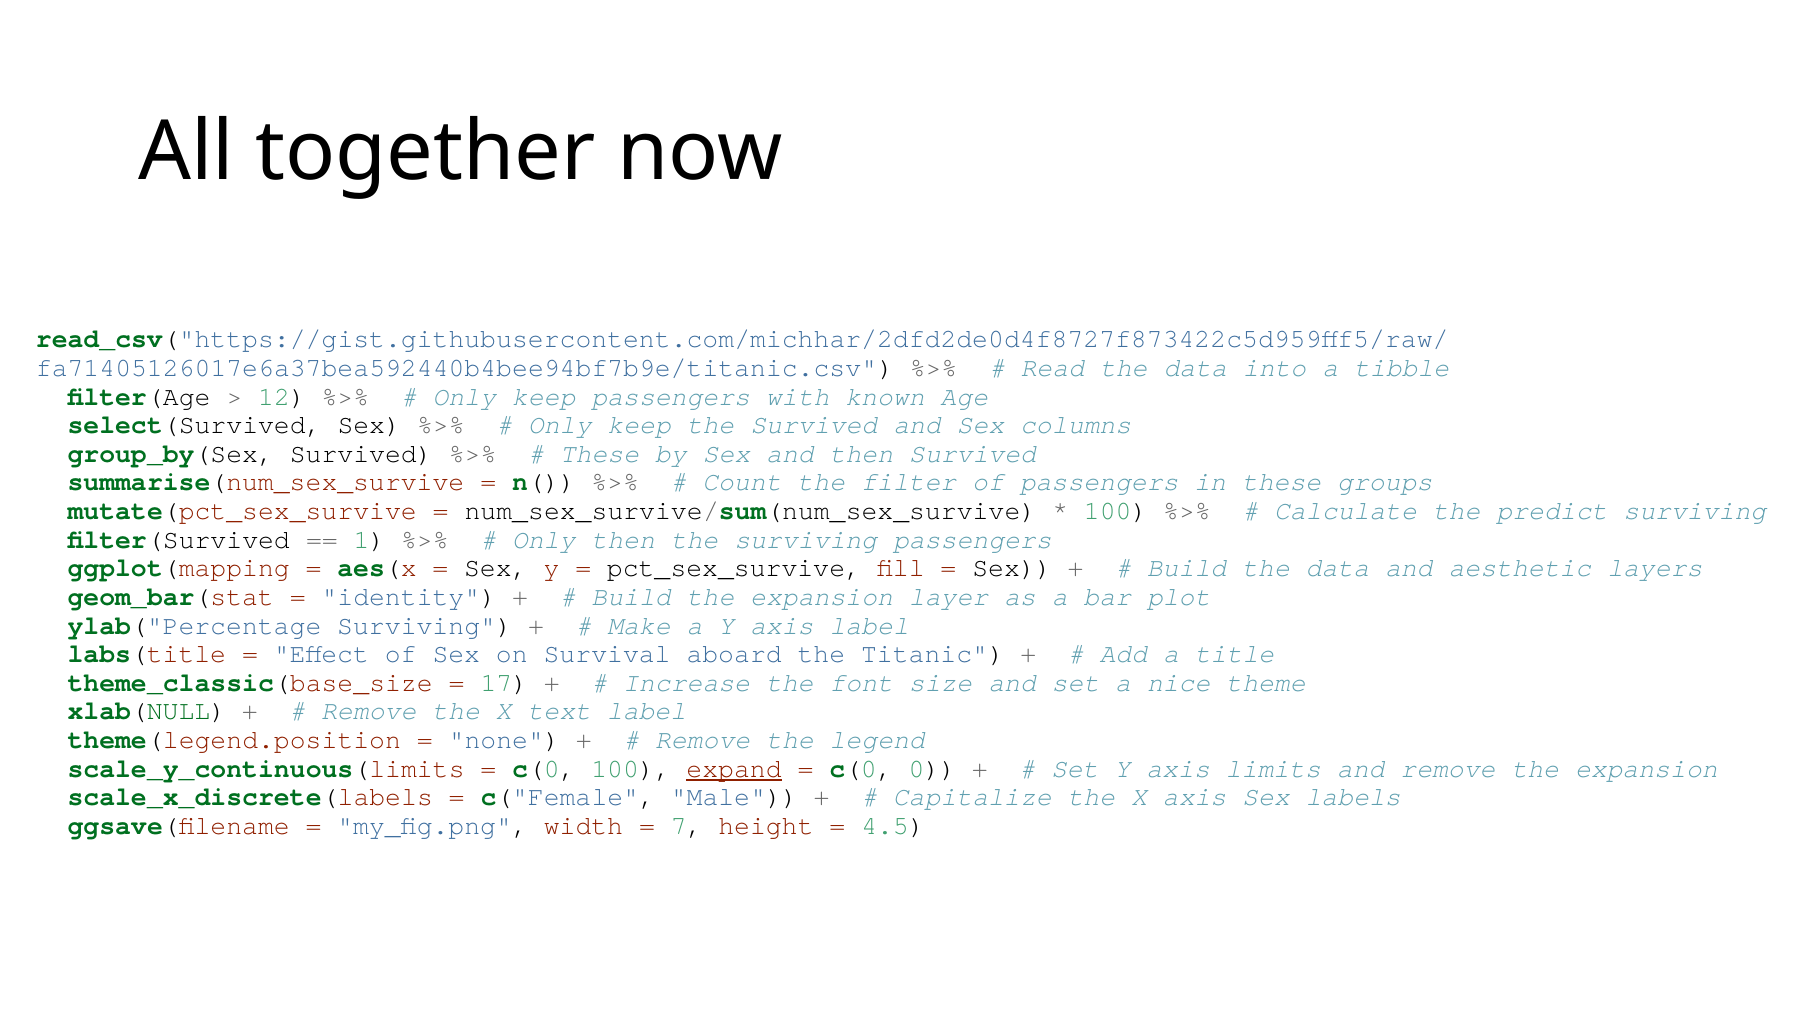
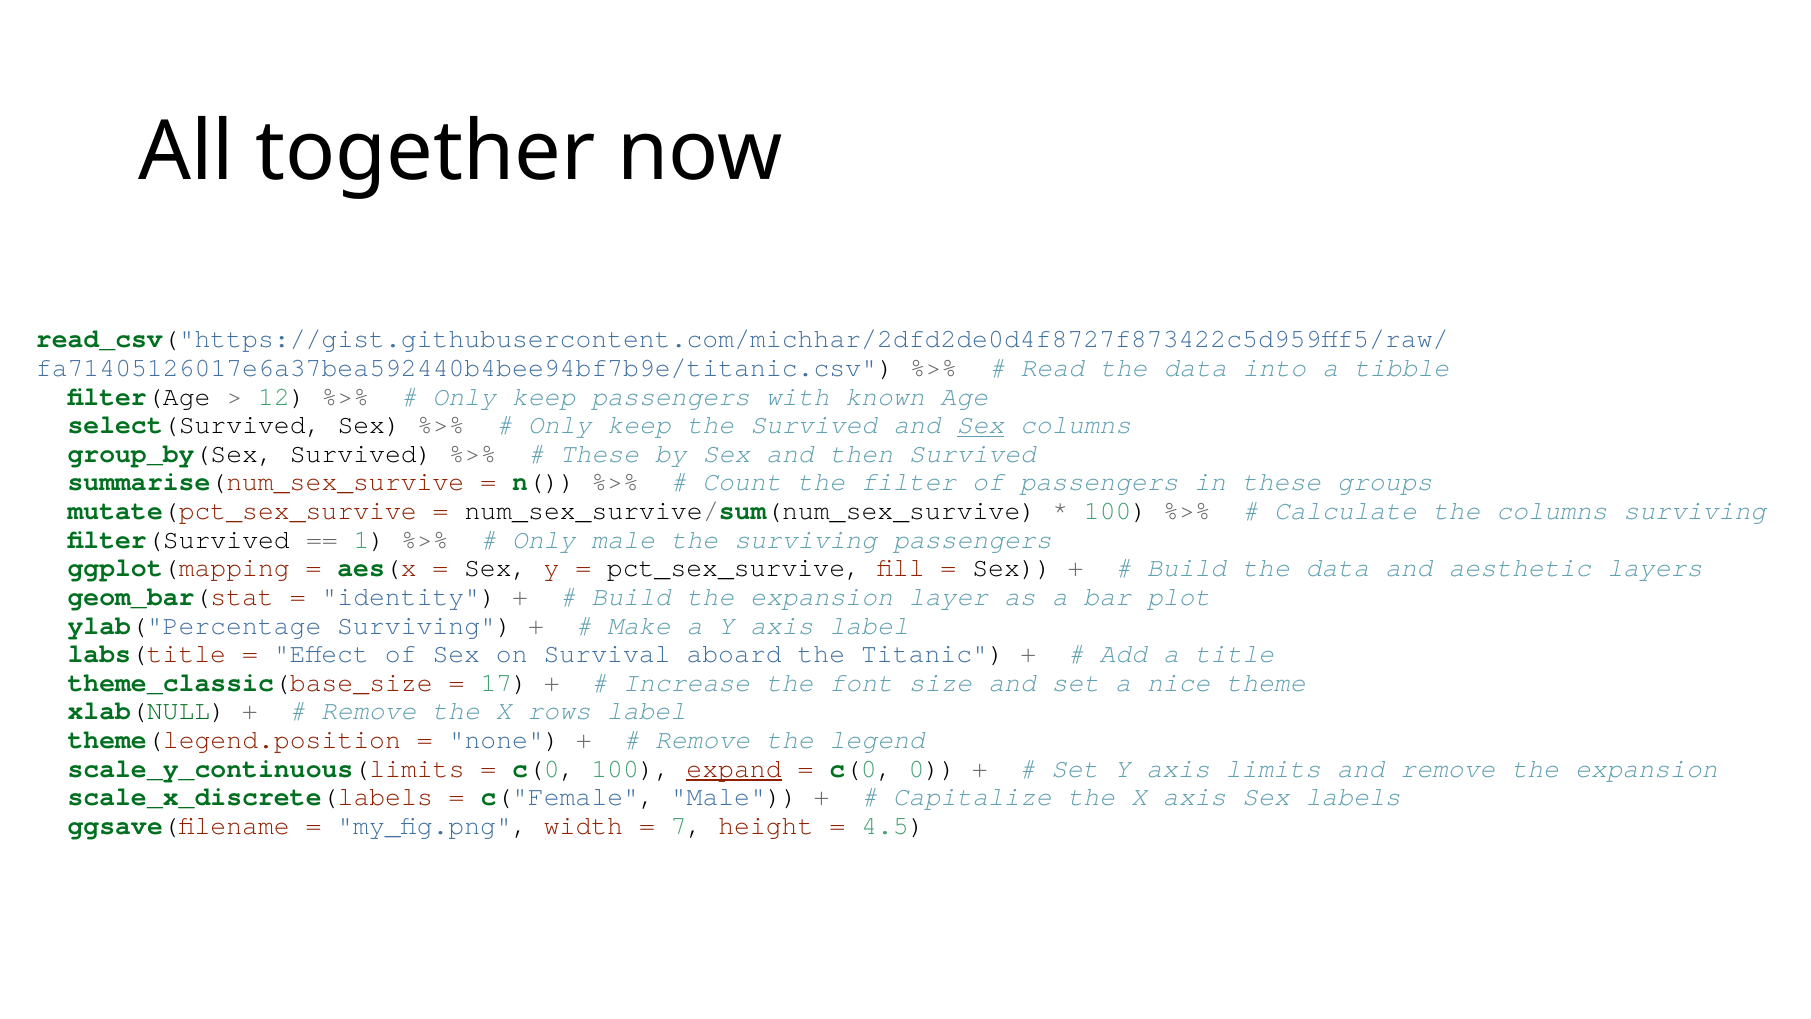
Sex underline: none -> present (980, 425)
the predict: predict -> columns (1552, 511)
Only then: then -> male (623, 539)
text: text -> rows (559, 711)
